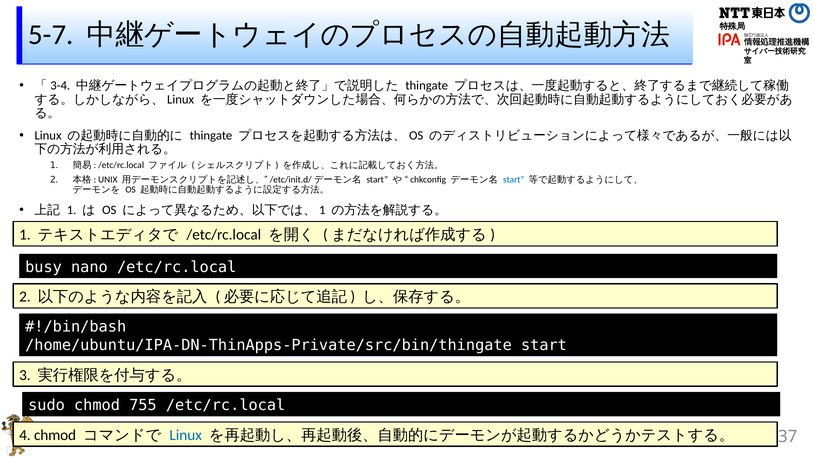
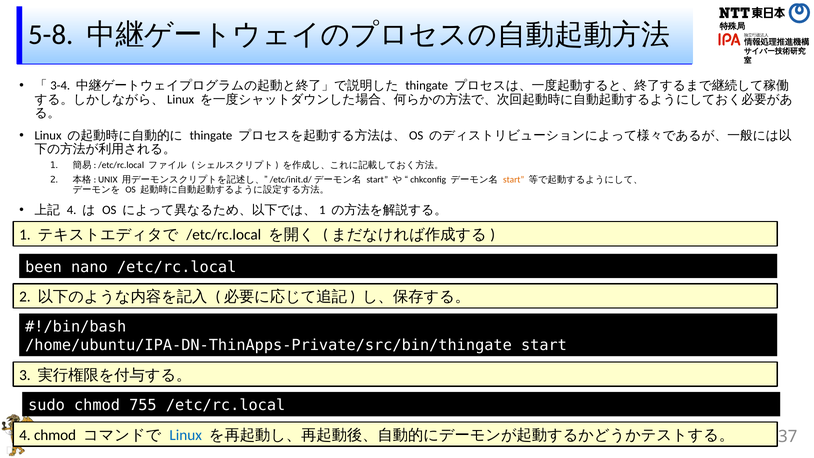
5-7: 5-7 -> 5-8 (51, 35)
start colour: blue -> orange (514, 180)
1: 1 -> 4 (72, 210)
busy: busy -> been (44, 267)
